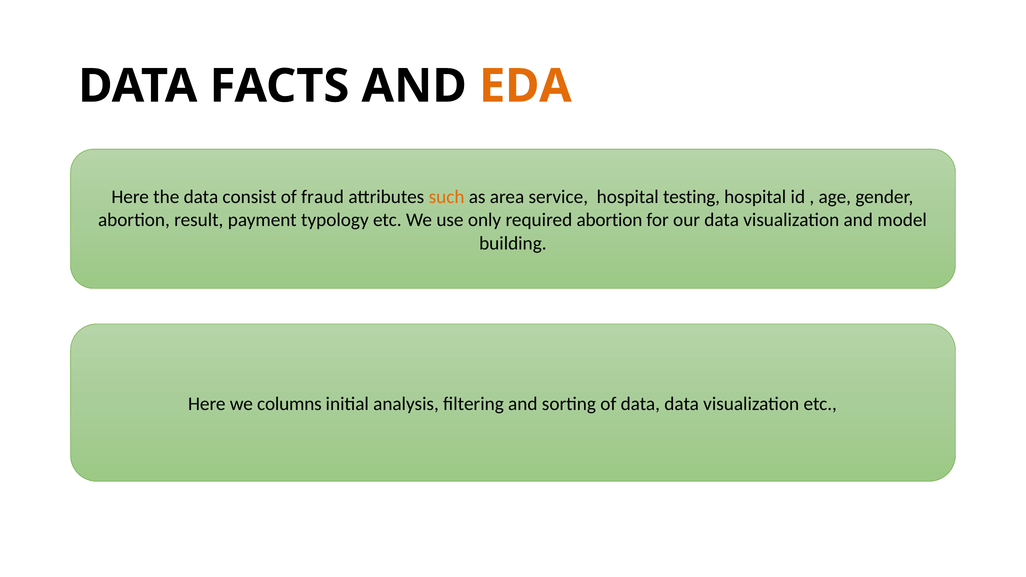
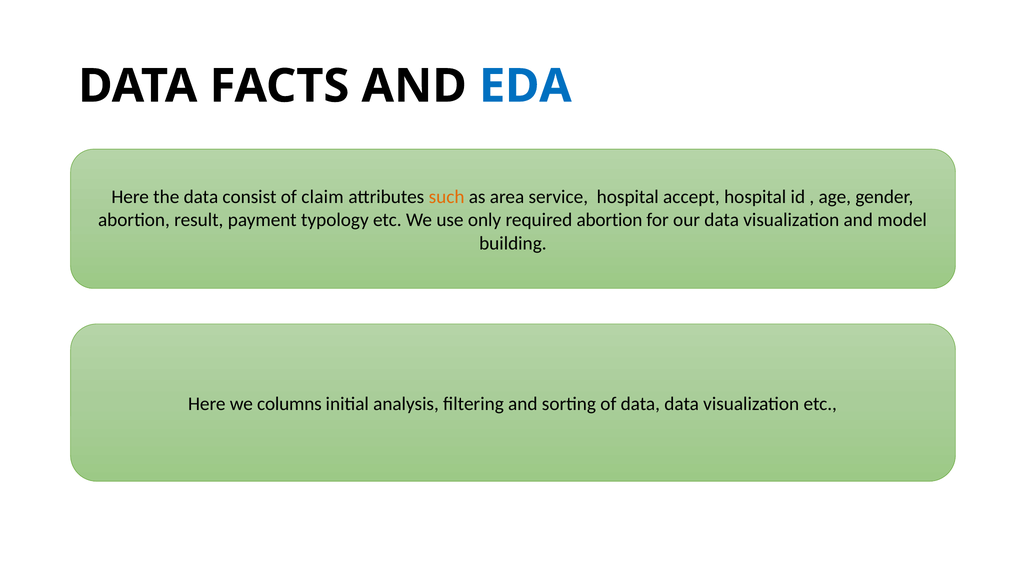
EDA colour: orange -> blue (525, 86)
fraud: fraud -> claim (322, 197)
testing: testing -> accept (691, 197)
